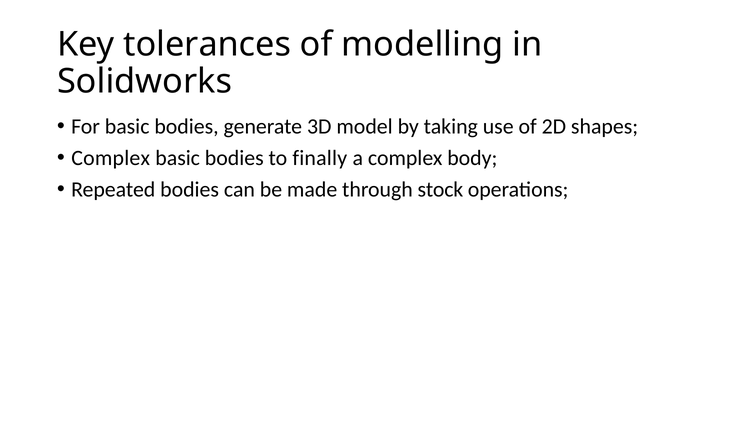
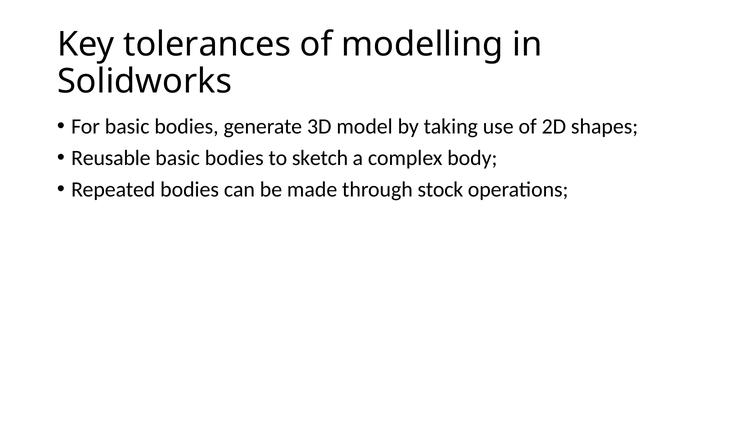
Complex: Complex -> Reusable (111, 158)
finally: finally -> sketch (320, 158)
